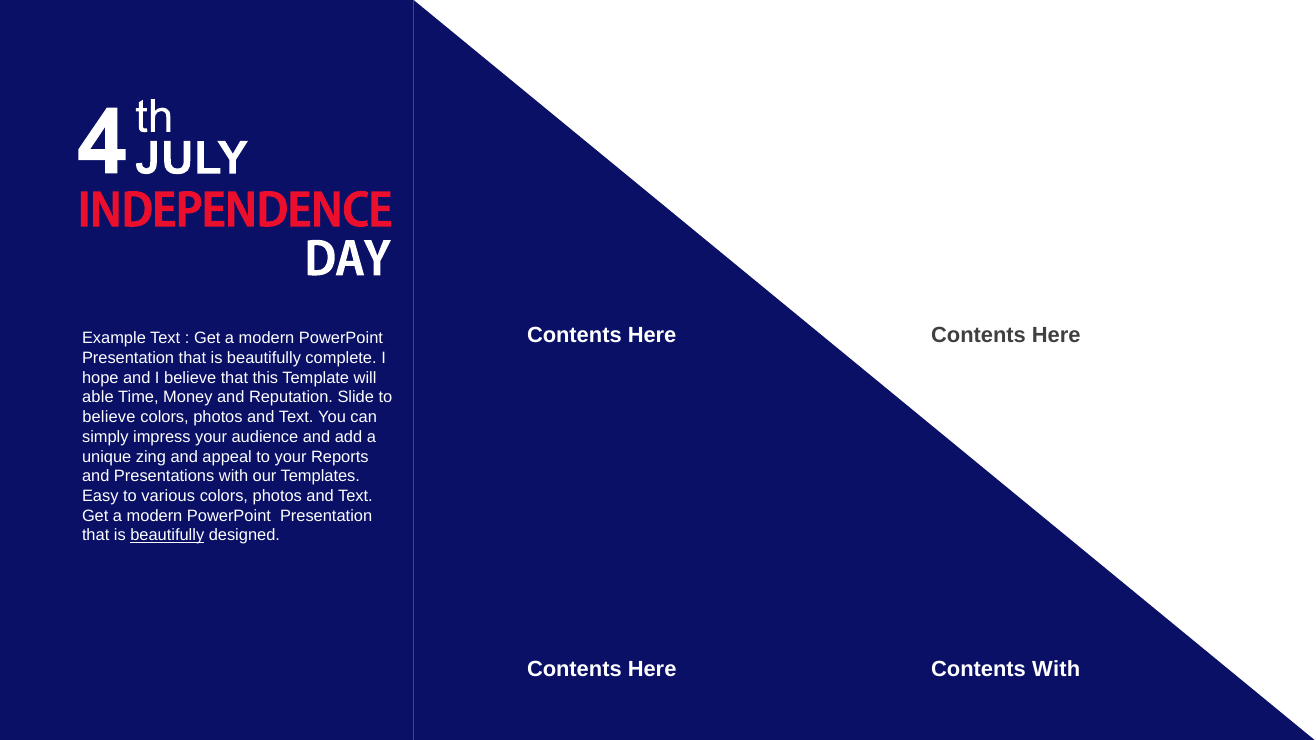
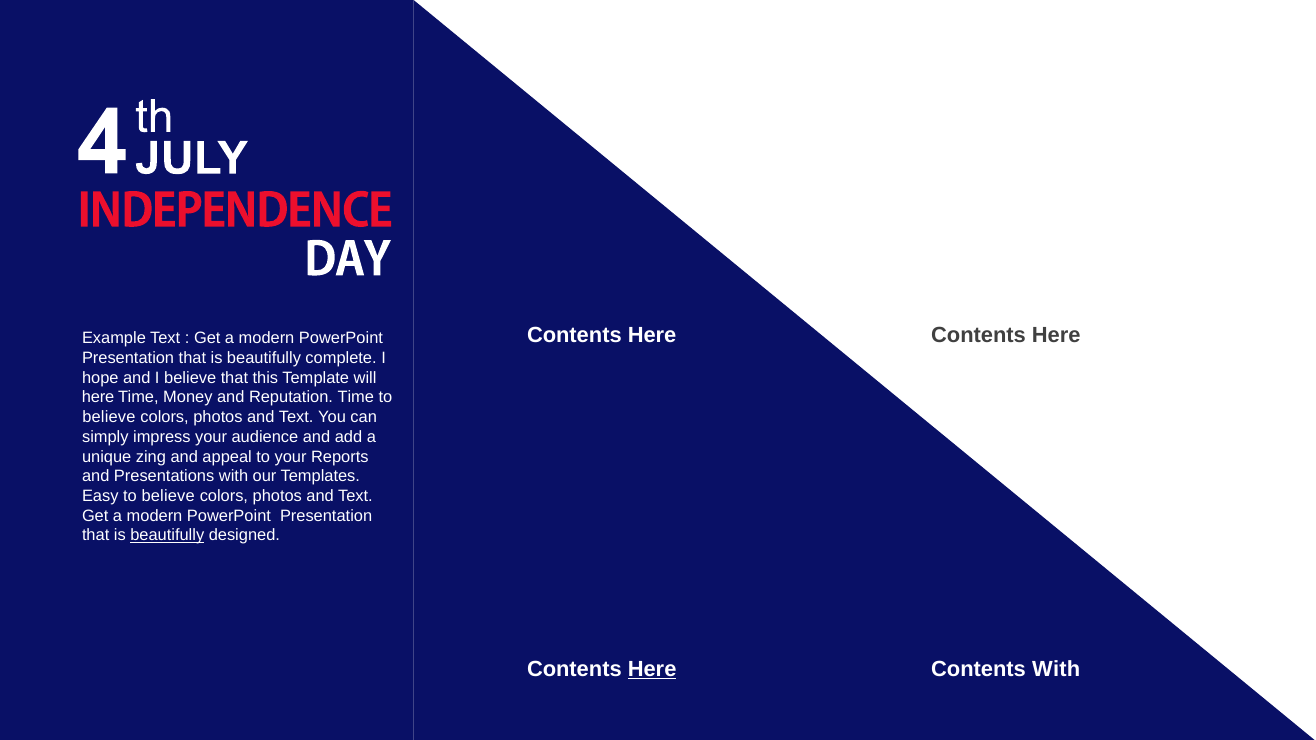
able: able -> here (98, 398)
Reputation Slide: Slide -> Time (356, 398)
Easy to various: various -> believe (168, 496)
Here underline: none -> present (652, 669)
